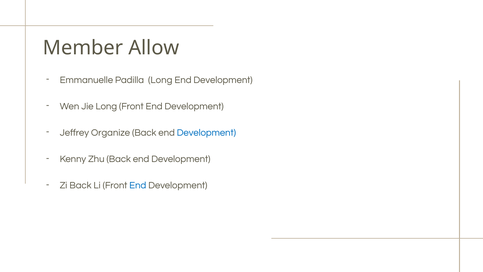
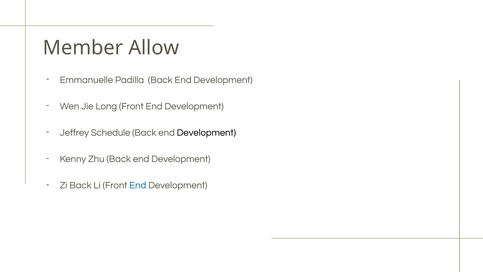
Padilla Long: Long -> Back (160, 80)
Organize: Organize -> Schedule (111, 133)
Development colour: blue -> black (206, 133)
